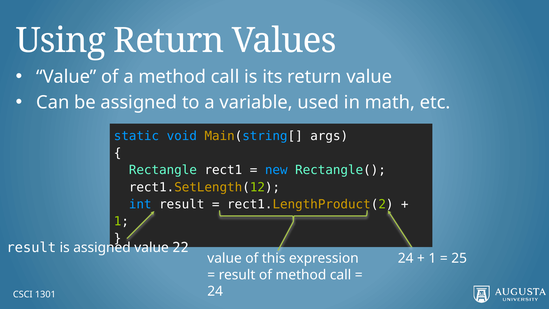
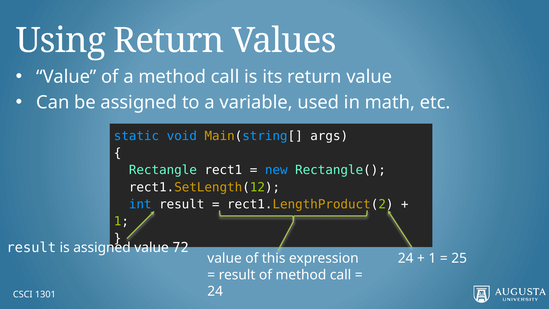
22: 22 -> 72 (181, 247)
